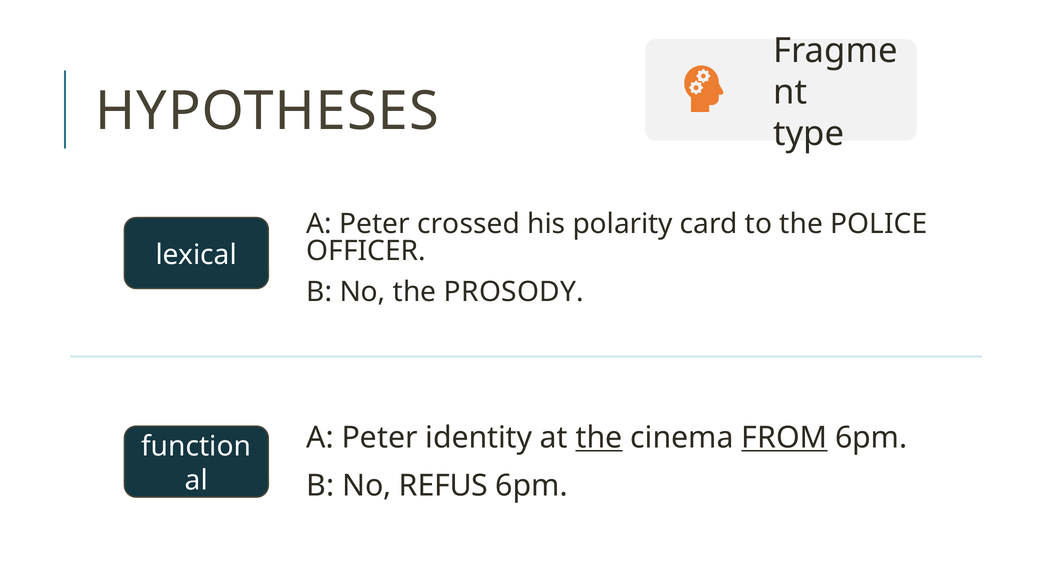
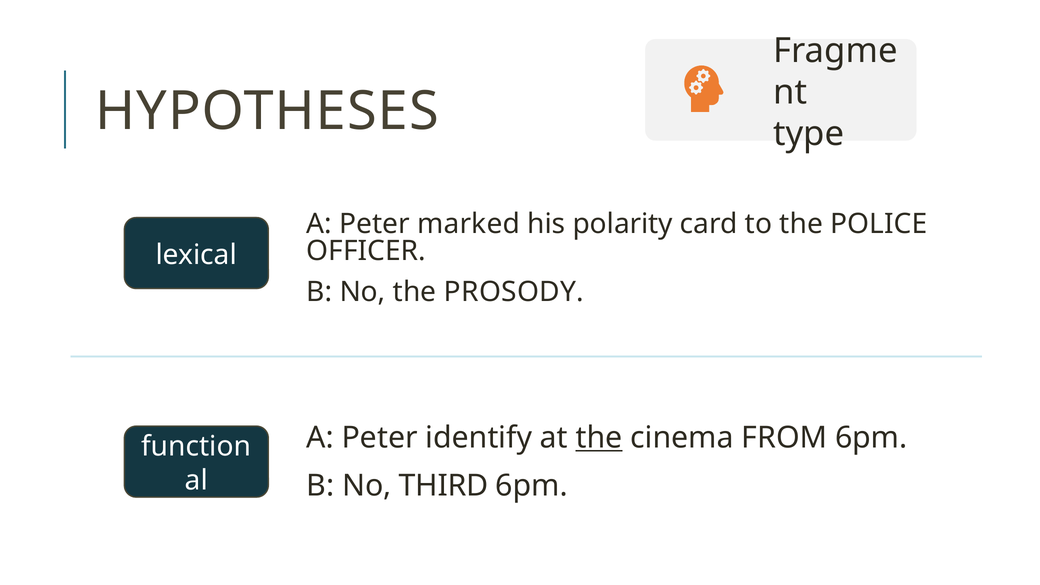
crossed: crossed -> marked (469, 224)
identity: identity -> identify (479, 438)
FROM underline: present -> none (784, 438)
REFUS: REFUS -> THIRD (444, 486)
